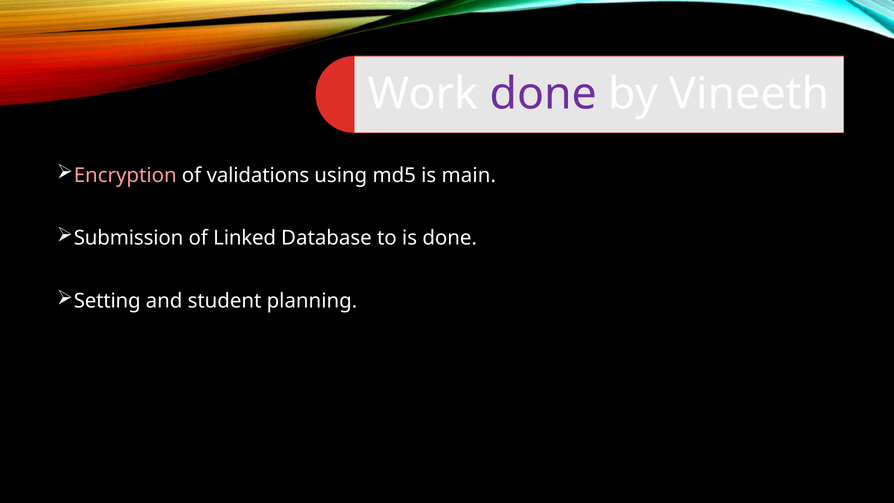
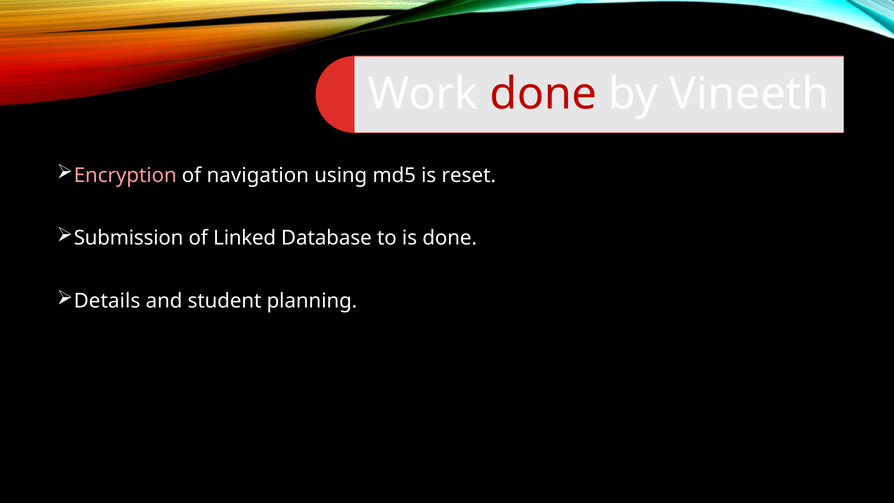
done colour: purple -> red (543, 94)
validations: validations -> navigation (258, 175)
main: main -> reset (469, 175)
Setting: Setting -> Details (107, 301)
